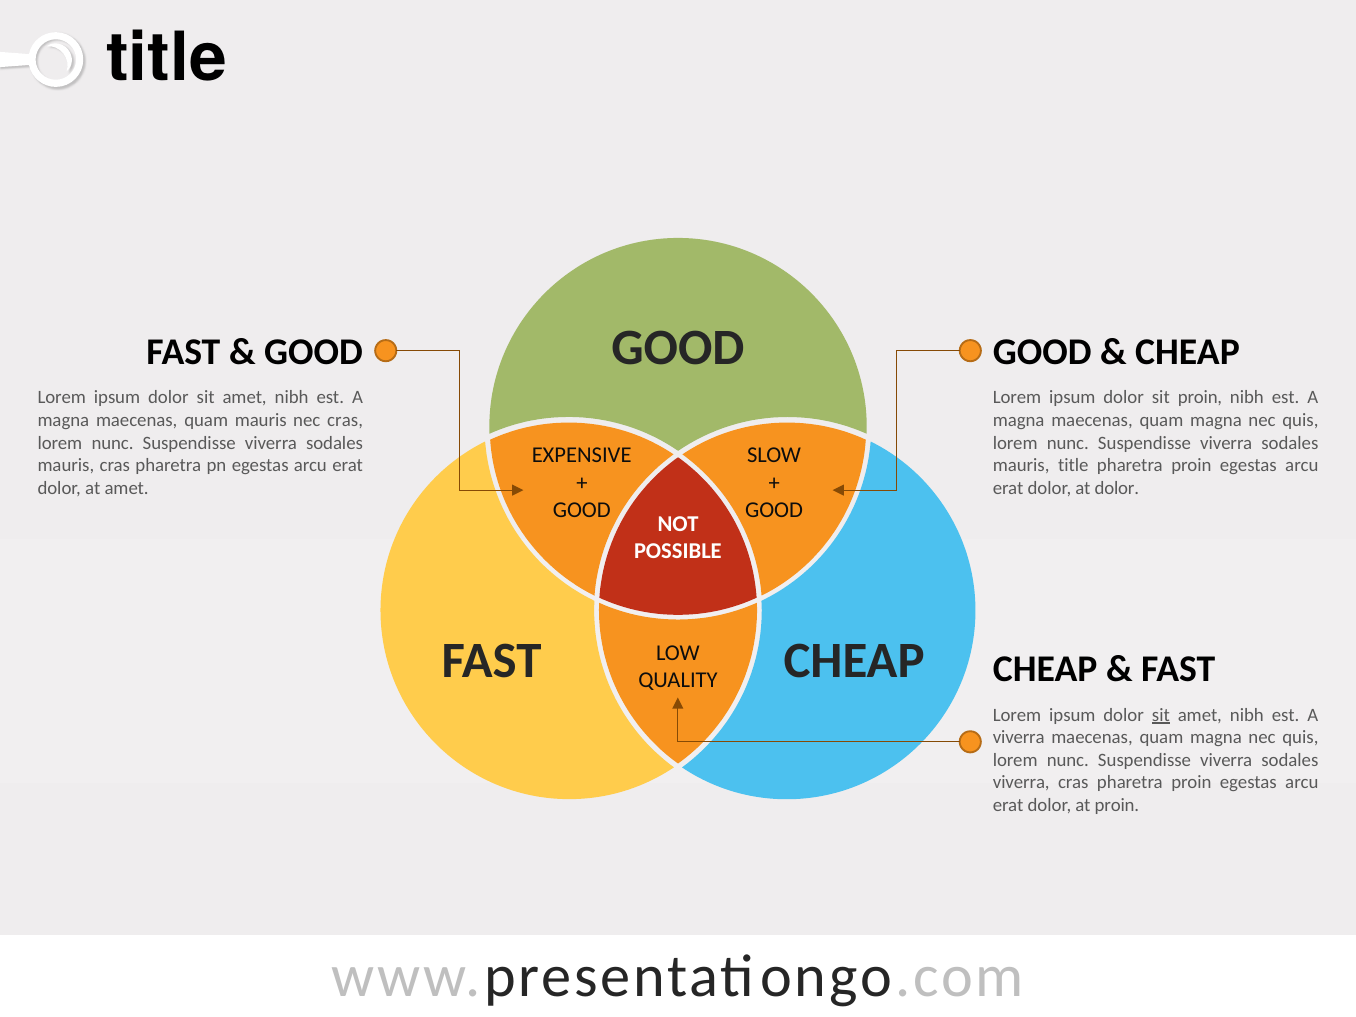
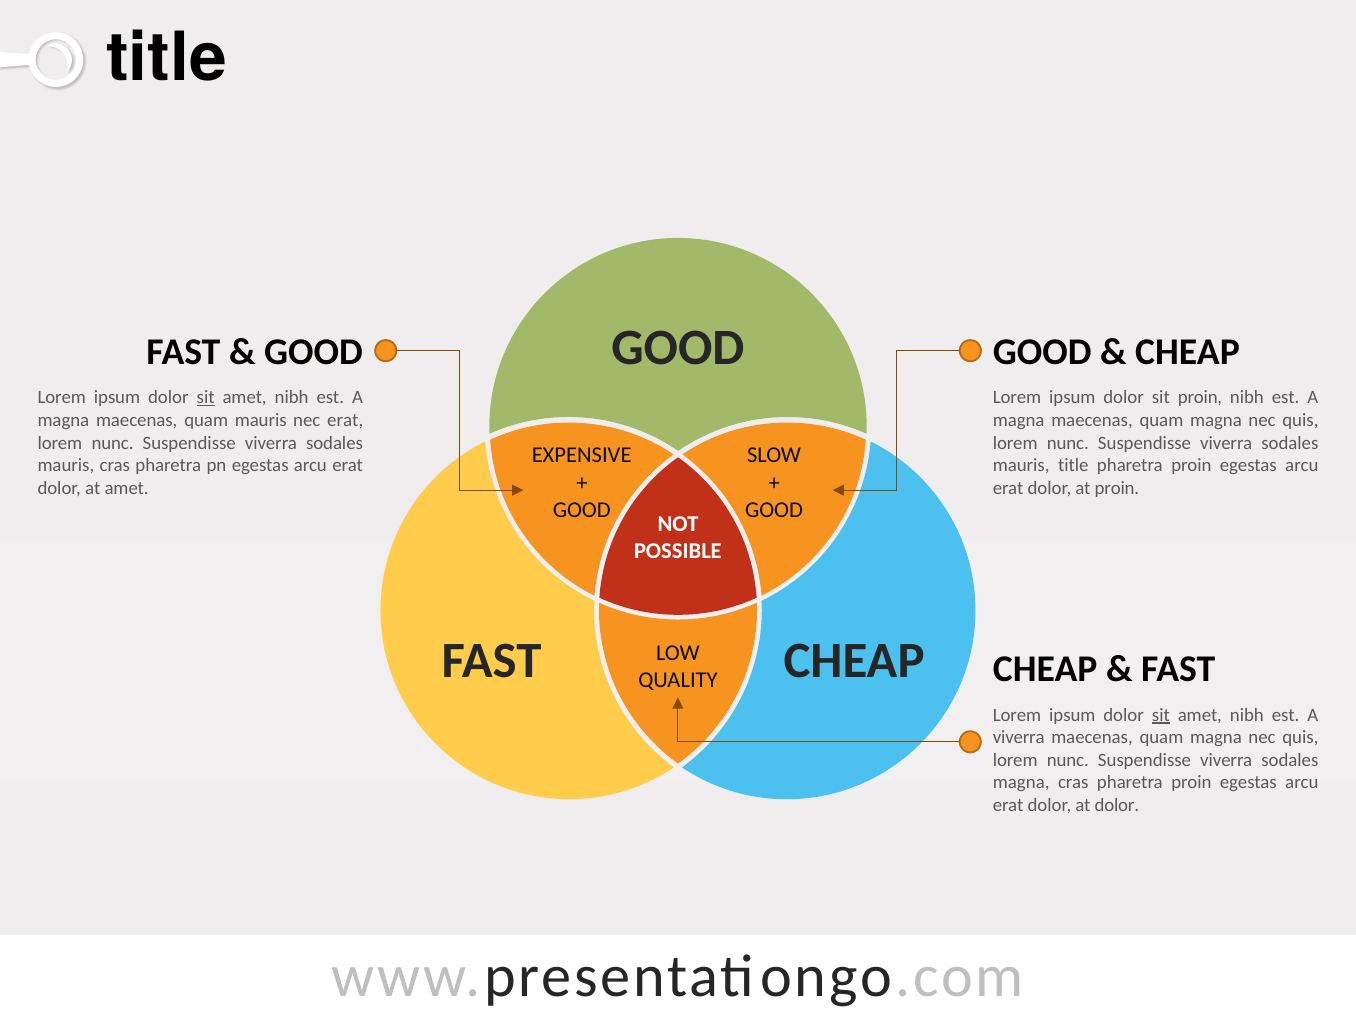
sit underline: none -> present (206, 398)
nec cras: cras -> erat (345, 420)
at dolor: dolor -> proin (1117, 488)
viverra: viverra -> magna (1021, 783)
at proin: proin -> dolor (1117, 805)
